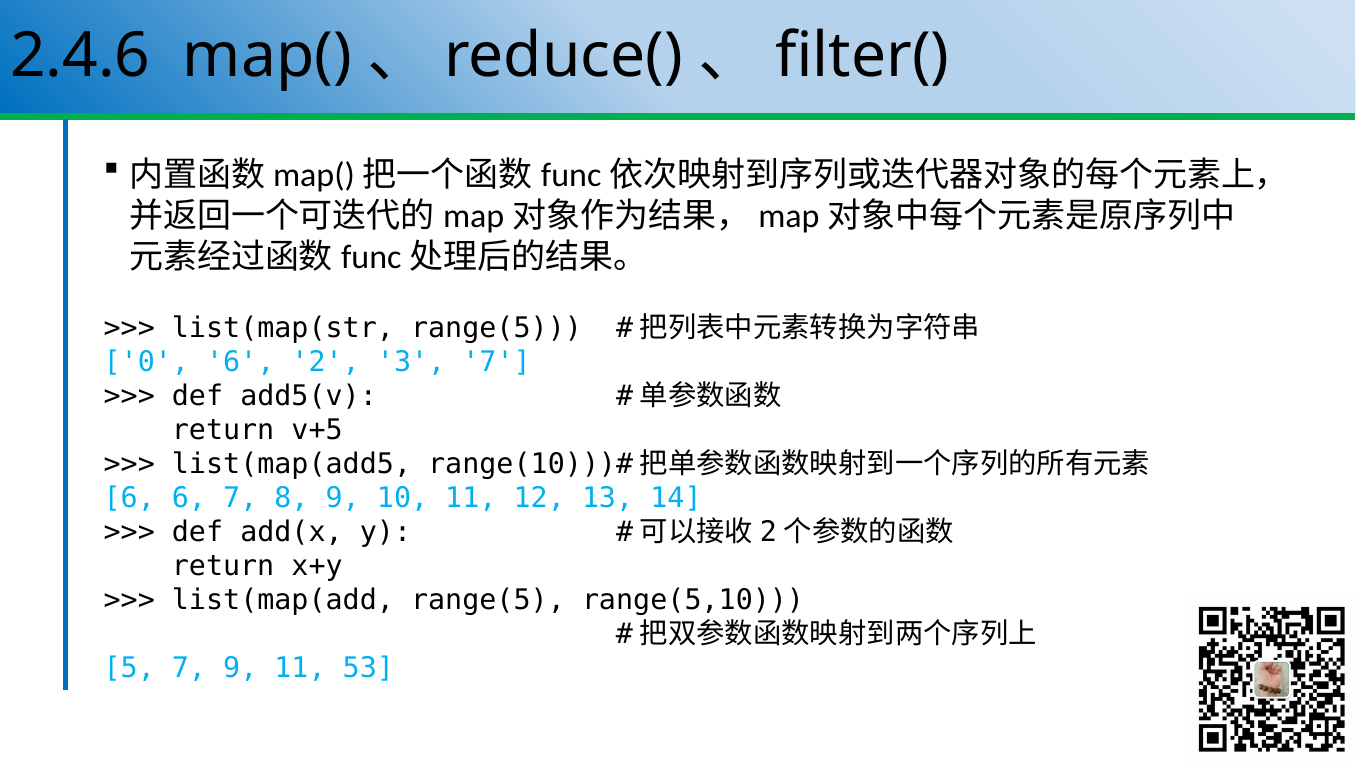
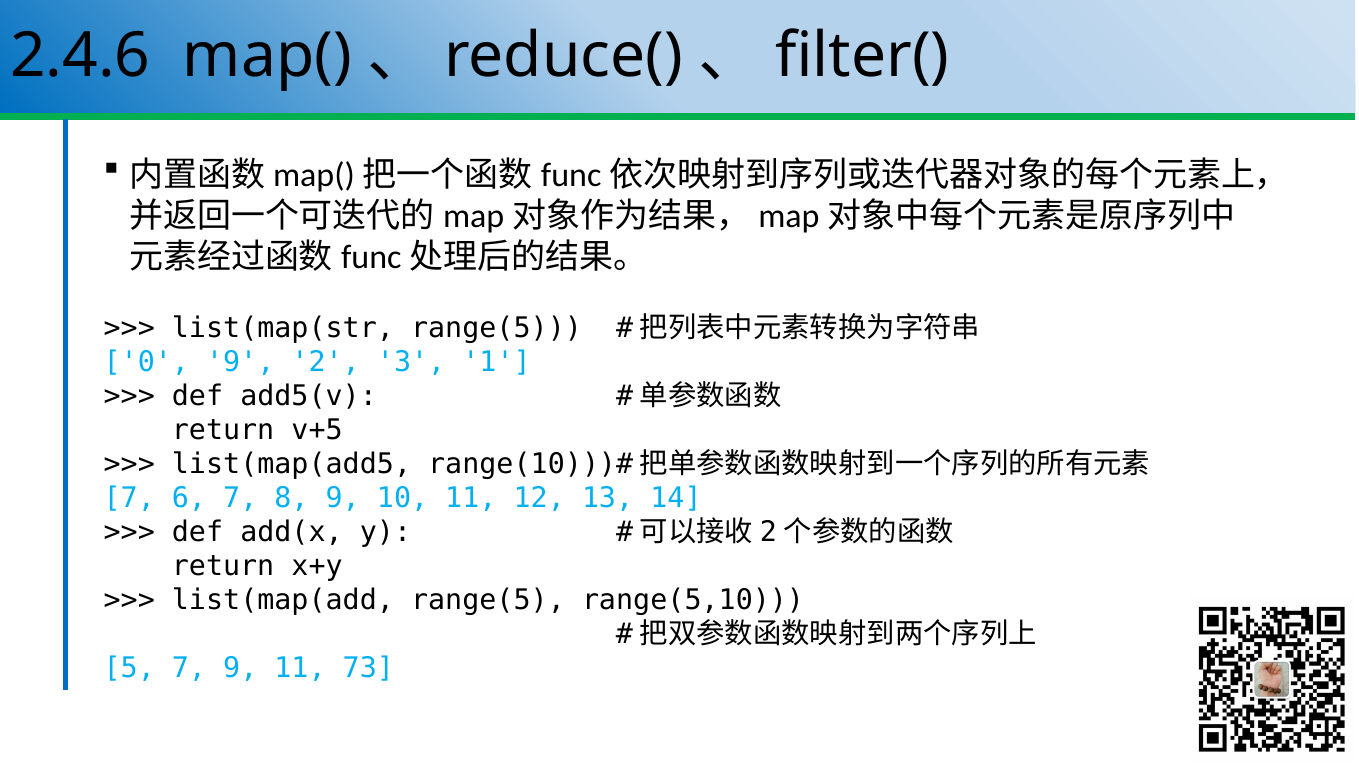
0 6: 6 -> 9 (240, 362)
3 7: 7 -> 1 (497, 362)
6: 6 -> 7 (129, 498)
53: 53 -> 73 (368, 668)
